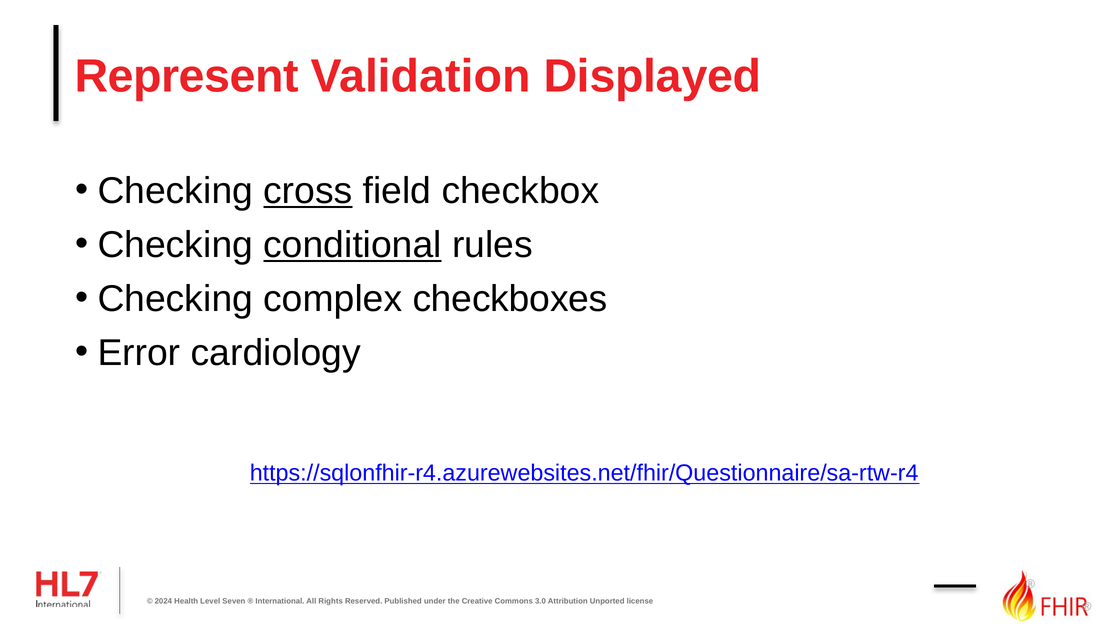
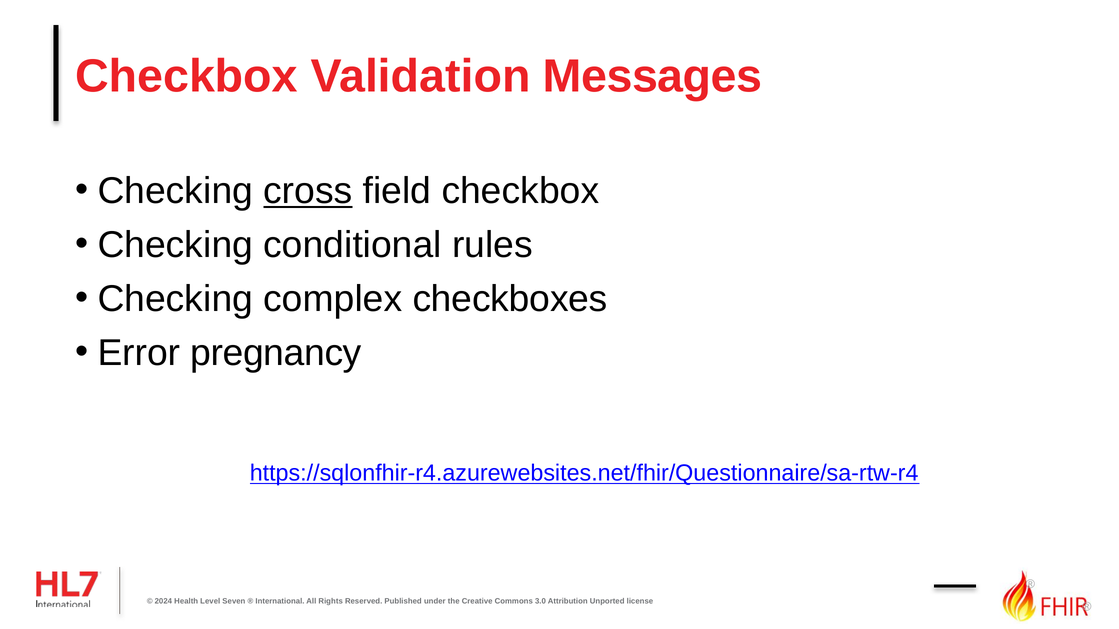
Represent: Represent -> Checkbox (186, 76)
Displayed: Displayed -> Messages (653, 76)
conditional underline: present -> none (352, 245)
cardiology: cardiology -> pregnancy (276, 353)
